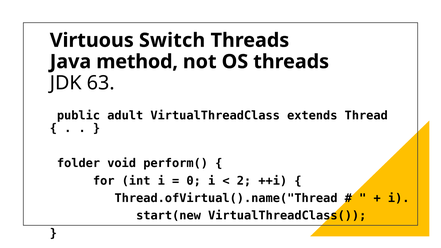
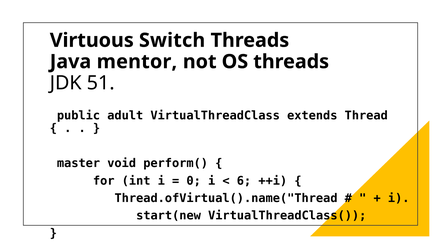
method: method -> mentor (137, 62)
63: 63 -> 51 (101, 83)
folder: folder -> master (79, 163)
2: 2 -> 6 (244, 181)
